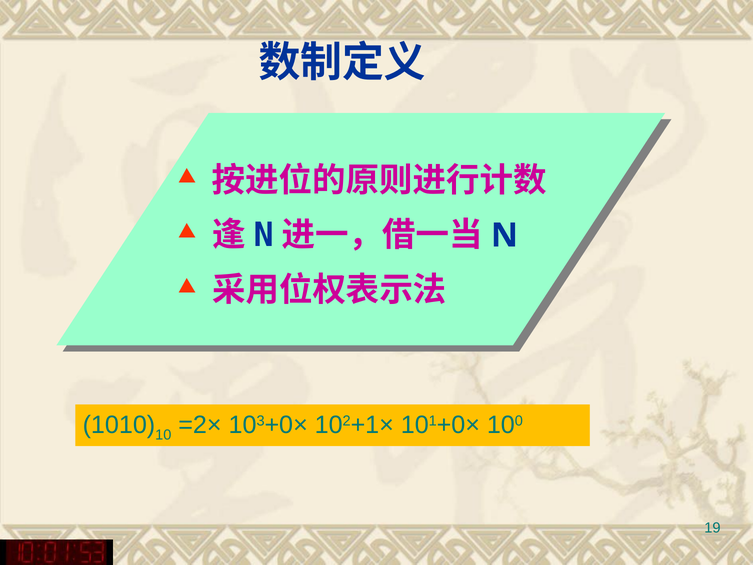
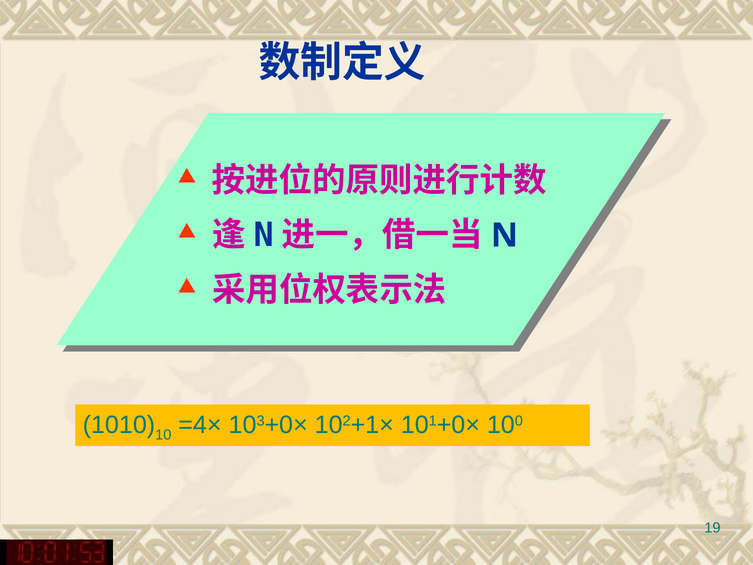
=2×: =2× -> =4× (200, 425)
